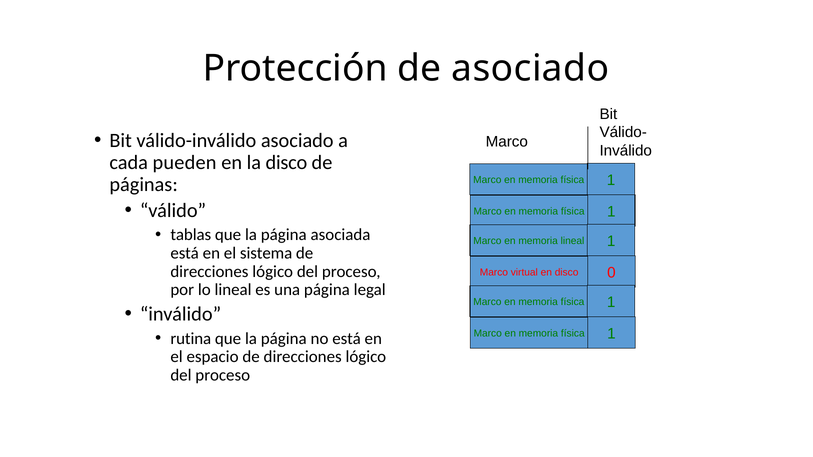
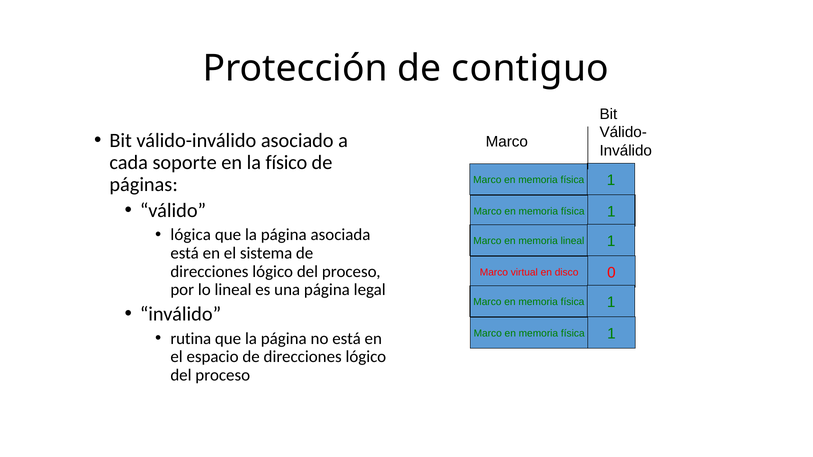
de asociado: asociado -> contiguo (530, 68)
pueden: pueden -> soporte (185, 163)
la disco: disco -> físico (286, 163)
tablas: tablas -> lógica (191, 235)
